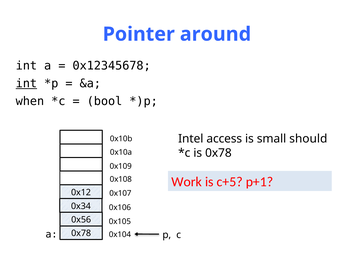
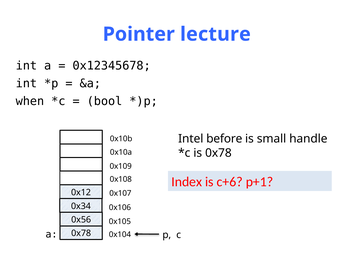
around: around -> lecture (215, 34)
int underline: present -> none (26, 83)
access: access -> before (224, 139)
should: should -> handle (308, 139)
Work: Work -> Index (187, 182)
c+5: c+5 -> c+6 (230, 182)
